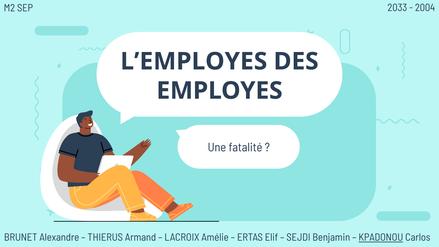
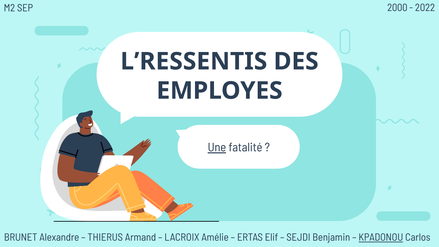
2033: 2033 -> 2000 (397, 8)
2004: 2004 -> 2022 (425, 8)
L’EMPLOYES: L’EMPLOYES -> L’RESSENTIS (194, 61)
Une underline: none -> present (217, 148)
